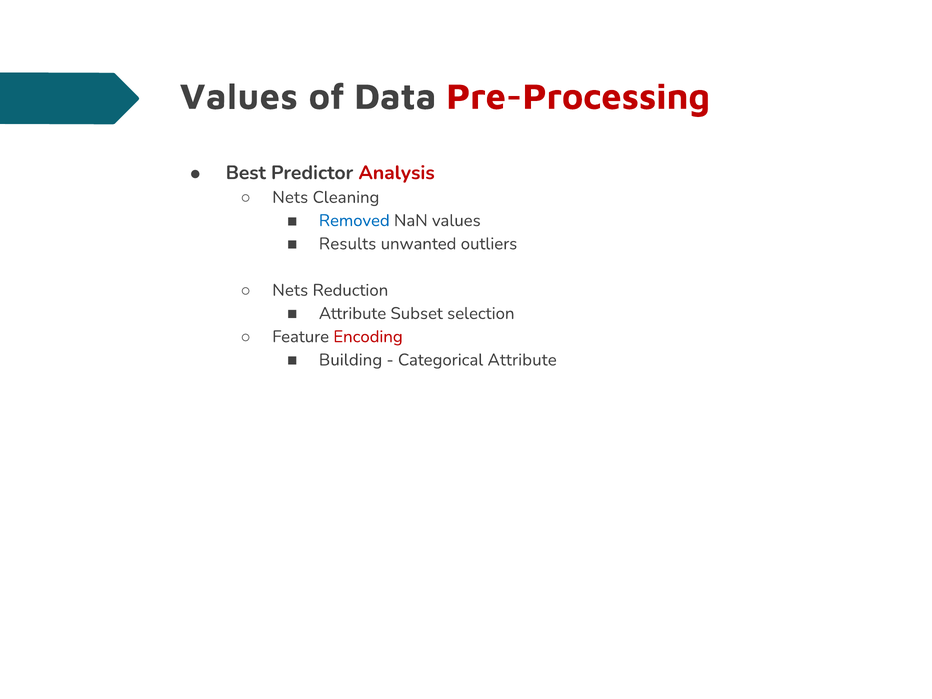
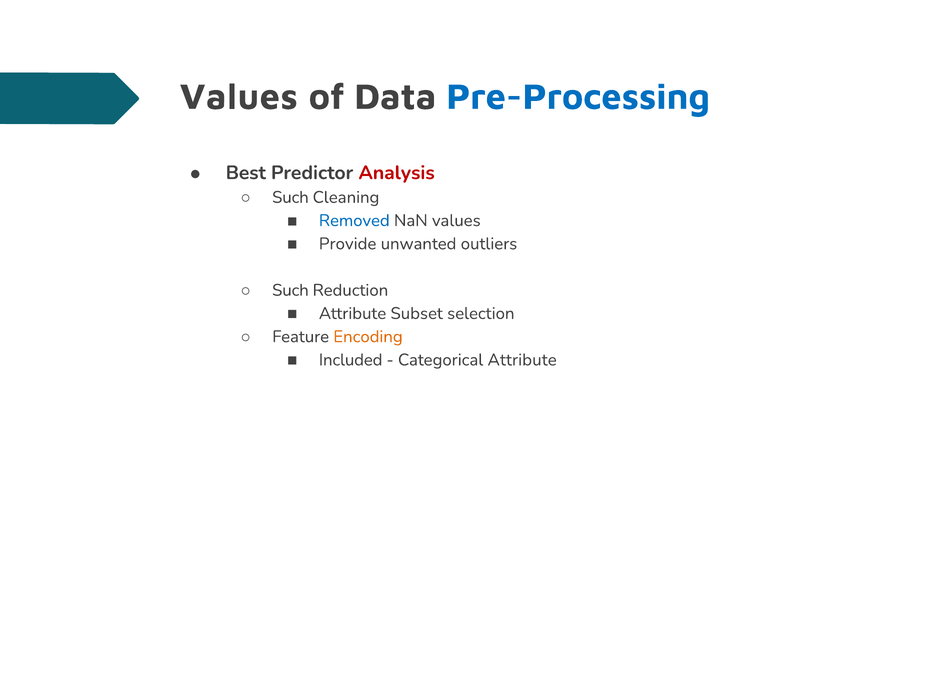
Pre-Processing colour: red -> blue (578, 97)
Nets: Nets -> Such (290, 197)
Results: Results -> Provide (348, 244)
Nets: Nets -> Such (290, 290)
Encoding colour: red -> orange (368, 337)
Building: Building -> Included (351, 360)
